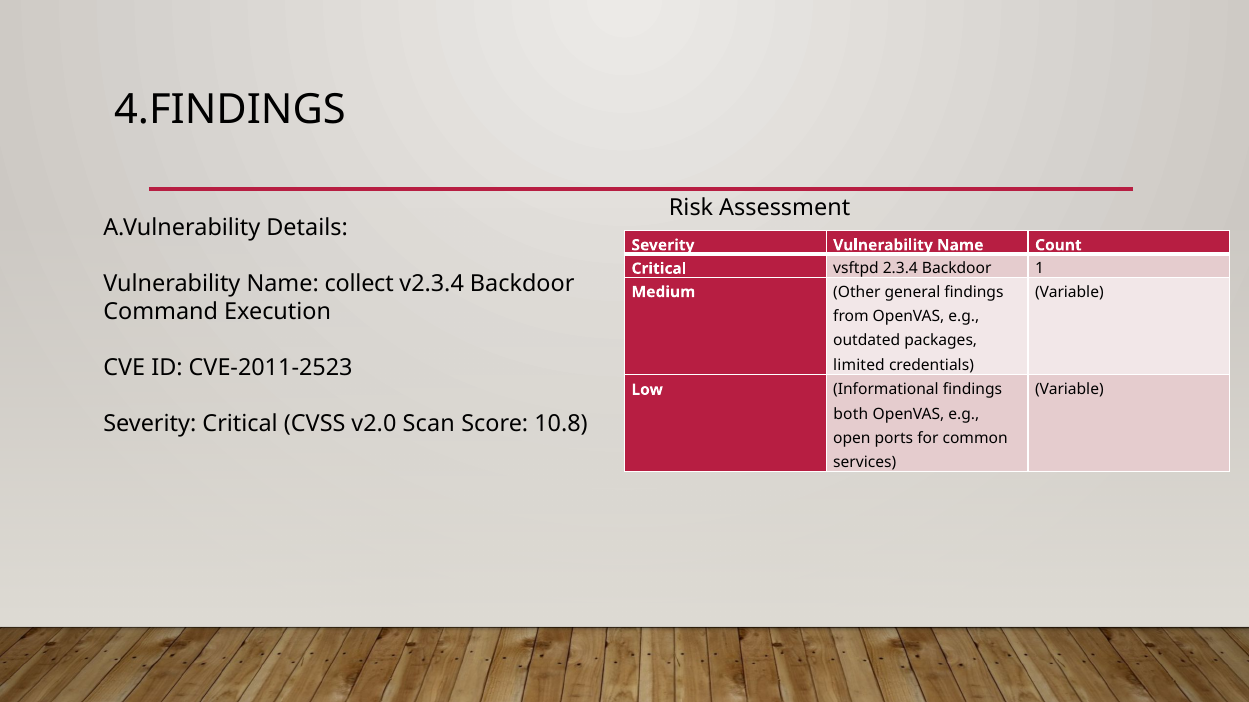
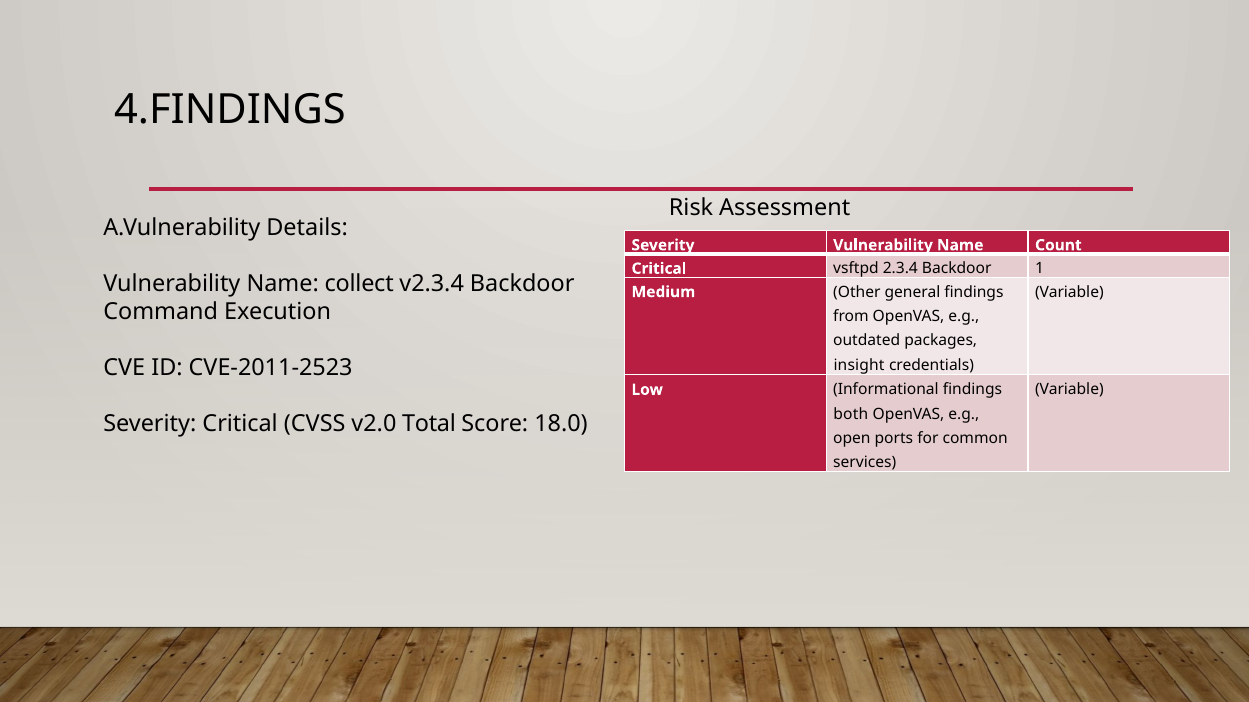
limited: limited -> insight (859, 365)
Scan: Scan -> Total (429, 425)
10.8: 10.8 -> 18.0 (561, 425)
